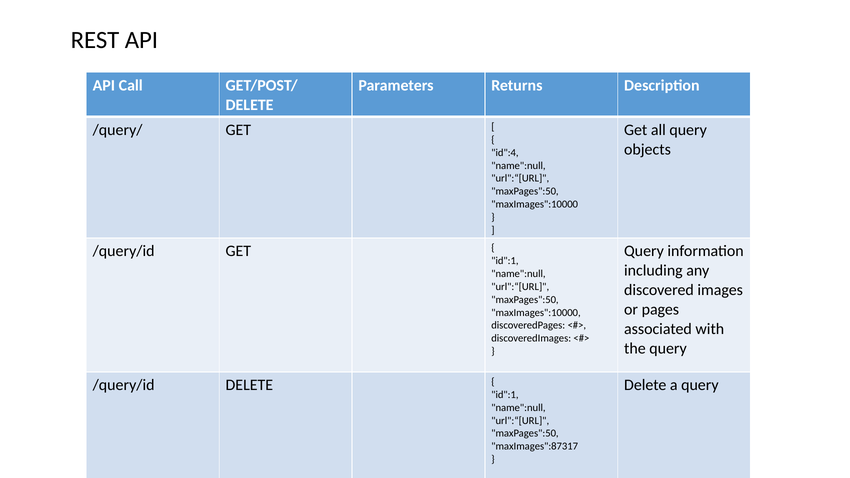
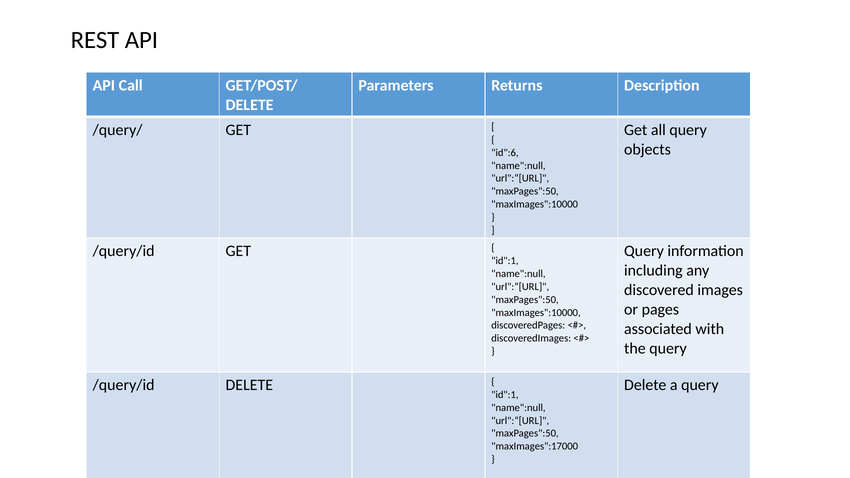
id":4: id":4 -> id":6 (505, 153)
maxImages":87317: maxImages":87317 -> maxImages":17000 (535, 447)
